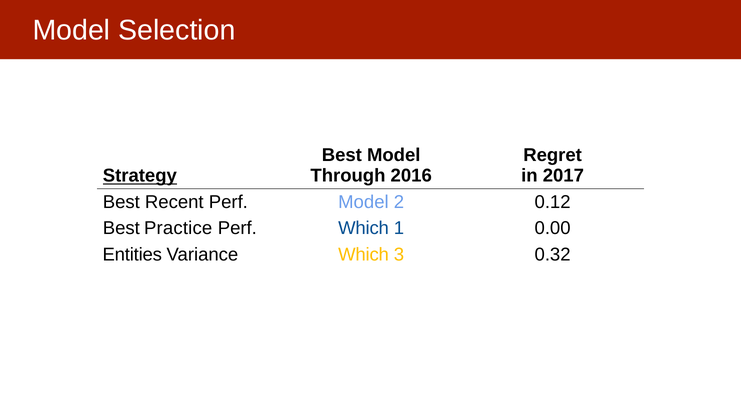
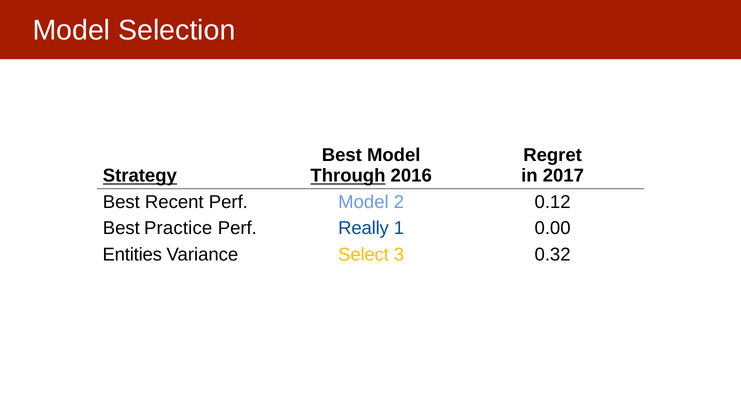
Through underline: none -> present (348, 176)
Perf Which: Which -> Really (364, 228)
Variance Which: Which -> Select (364, 254)
